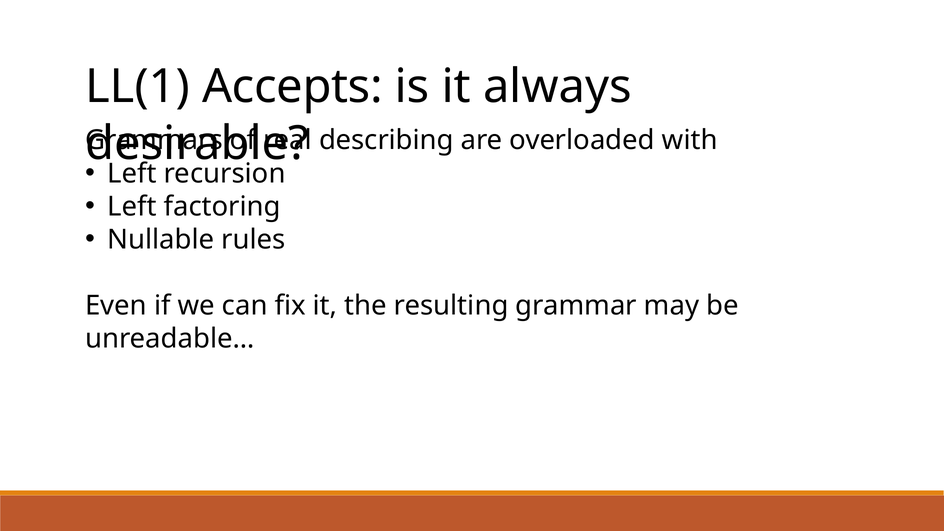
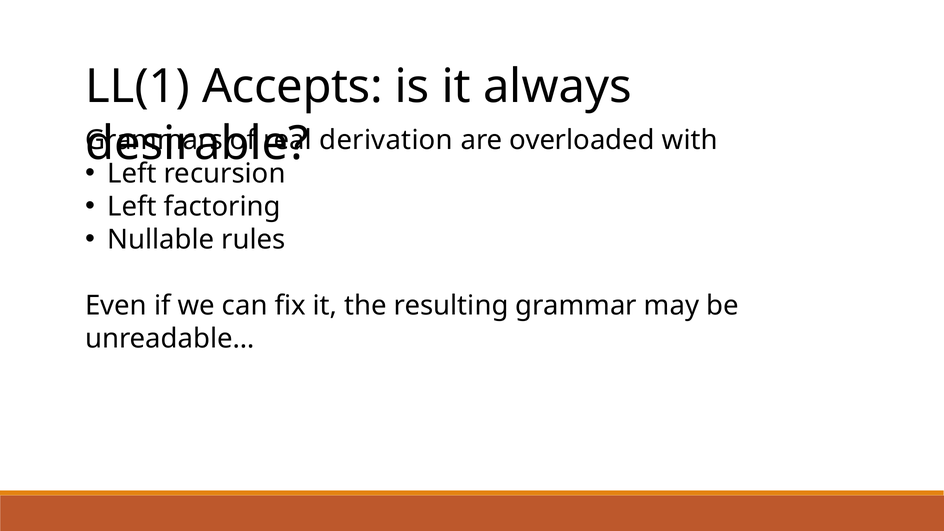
describing: describing -> derivation (386, 140)
